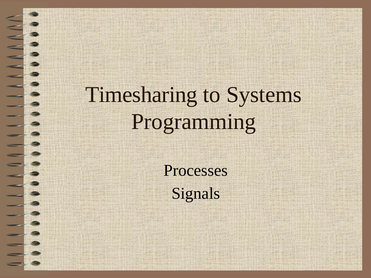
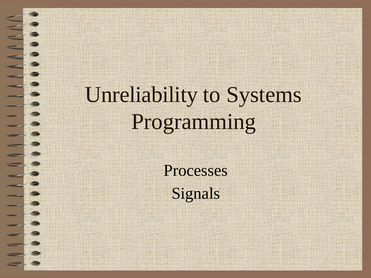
Timesharing: Timesharing -> Unreliability (141, 95)
